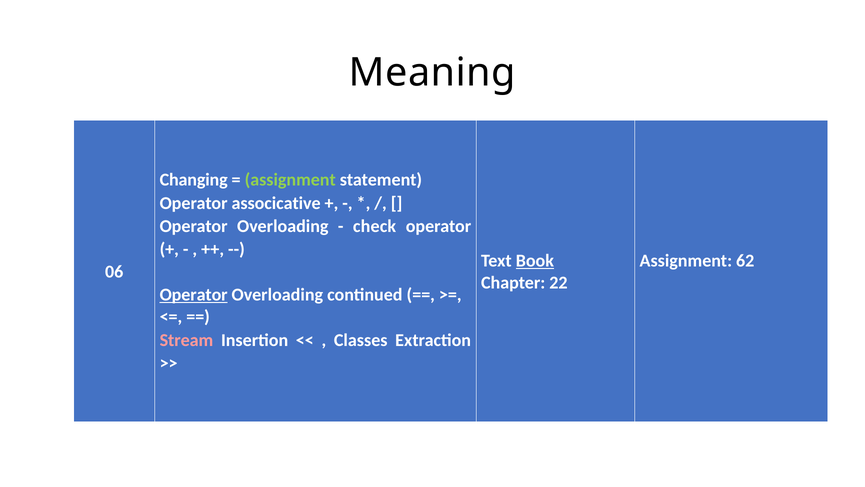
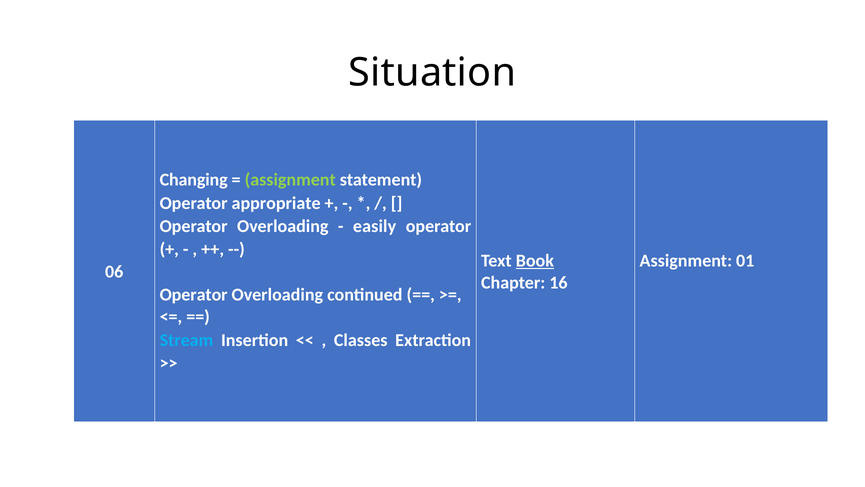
Meaning: Meaning -> Situation (432, 73)
associcative: associcative -> appropriate (276, 203)
check: check -> easily (375, 226)
62: 62 -> 01 (745, 260)
22: 22 -> 16 (558, 282)
Operator underline: present -> none (194, 295)
Stream colour: pink -> light blue (186, 340)
